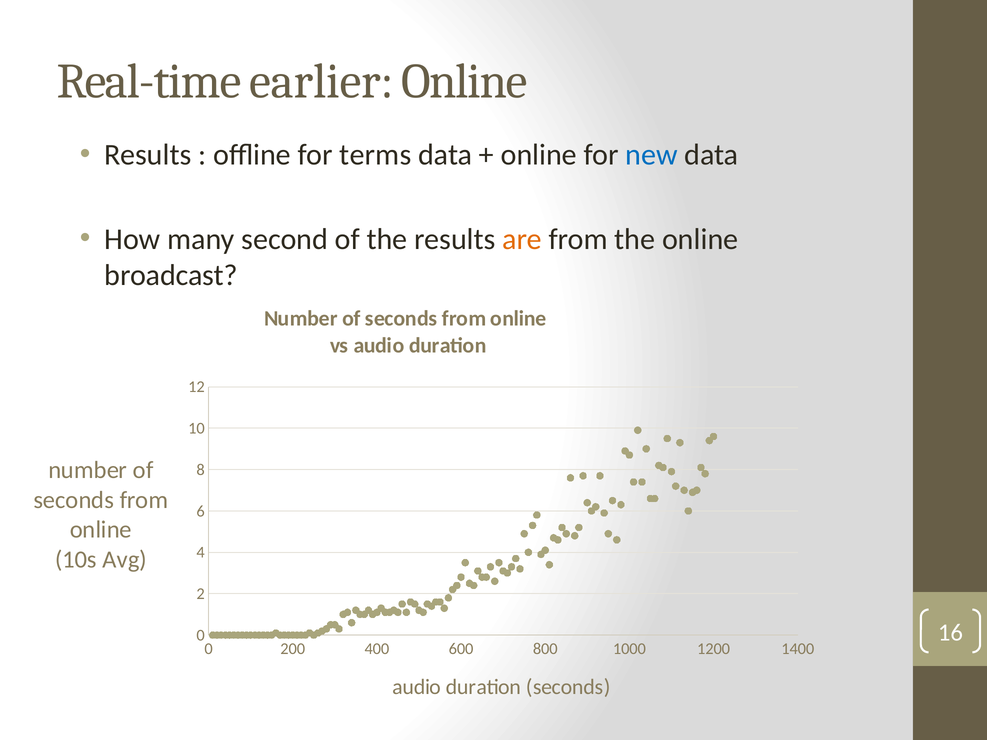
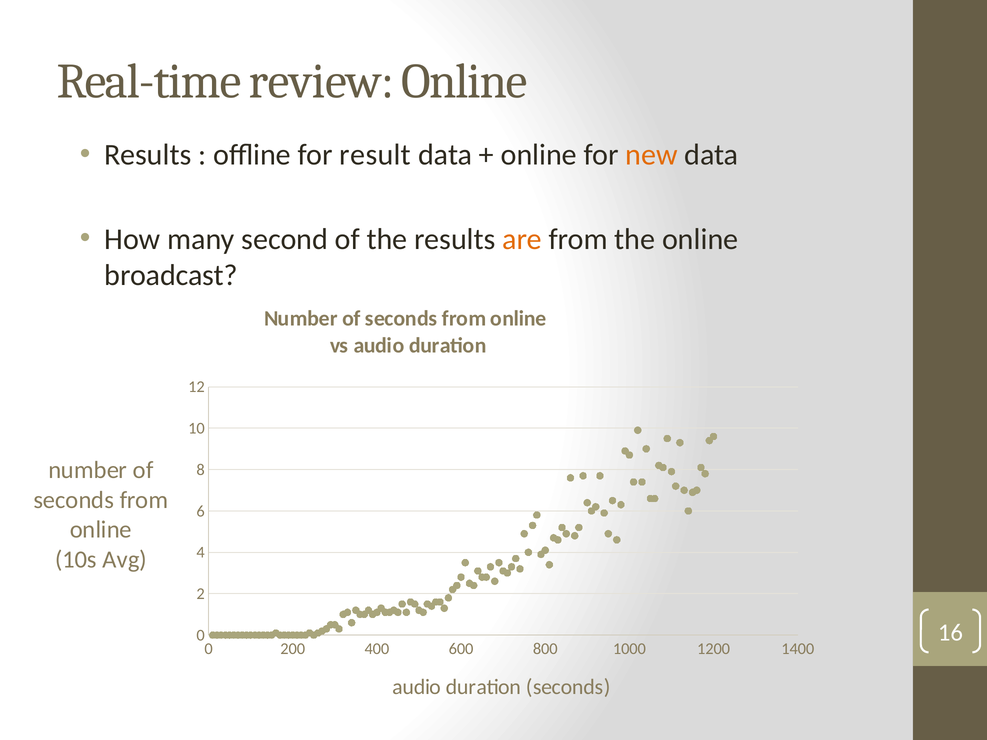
earlier: earlier -> review (322, 82)
terms: terms -> result (375, 155)
new colour: blue -> orange (651, 155)
